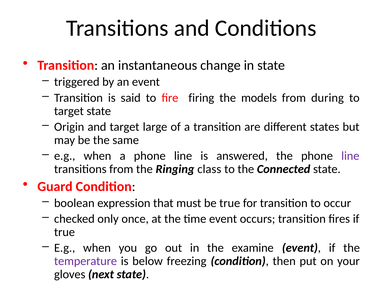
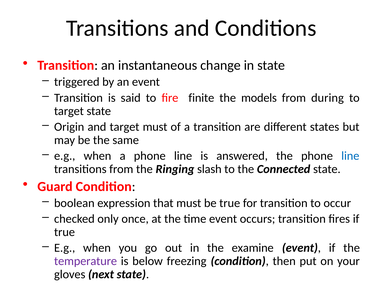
firing: firing -> finite (201, 98)
target large: large -> must (155, 127)
line colour: purple -> blue (350, 156)
class: class -> slash (209, 169)
